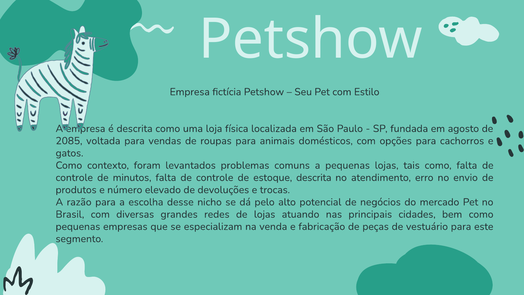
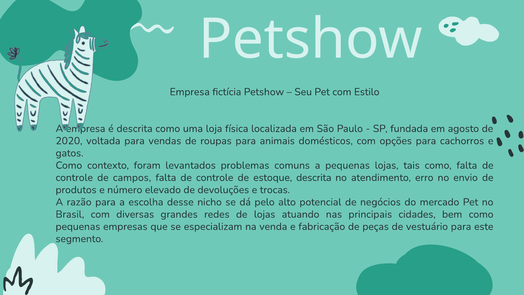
2085: 2085 -> 2020 (69, 141)
minutos: minutos -> campos (132, 177)
